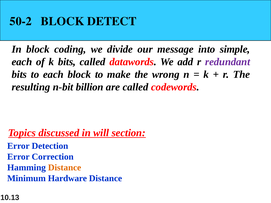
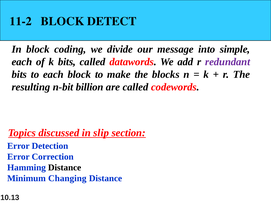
50-2: 50-2 -> 11-2 (21, 21)
wrong: wrong -> blocks (166, 75)
will: will -> slip (101, 133)
Distance colour: orange -> black (65, 168)
Hardware: Hardware -> Changing (67, 179)
